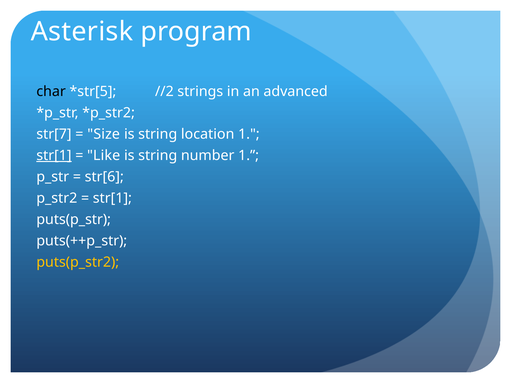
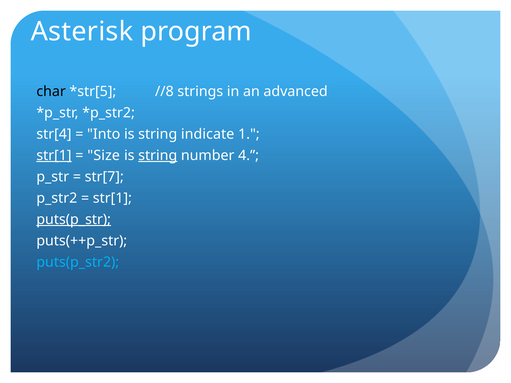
//2: //2 -> //8 (164, 92)
str[7: str[7 -> str[4 (54, 134)
Size: Size -> Into (104, 134)
location: location -> indicate (208, 134)
Like: Like -> Size (104, 156)
string underline: none -> present (158, 156)
number 1: 1 -> 4 (249, 156)
str[6: str[6 -> str[7 (104, 177)
puts(p_str underline: none -> present (74, 220)
puts(p_str2 colour: yellow -> light blue (78, 262)
